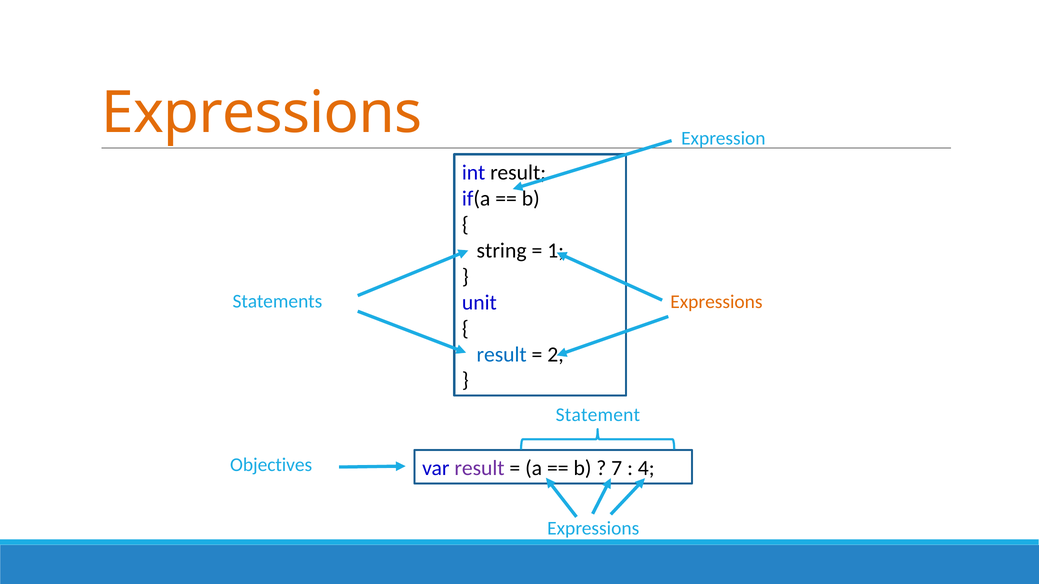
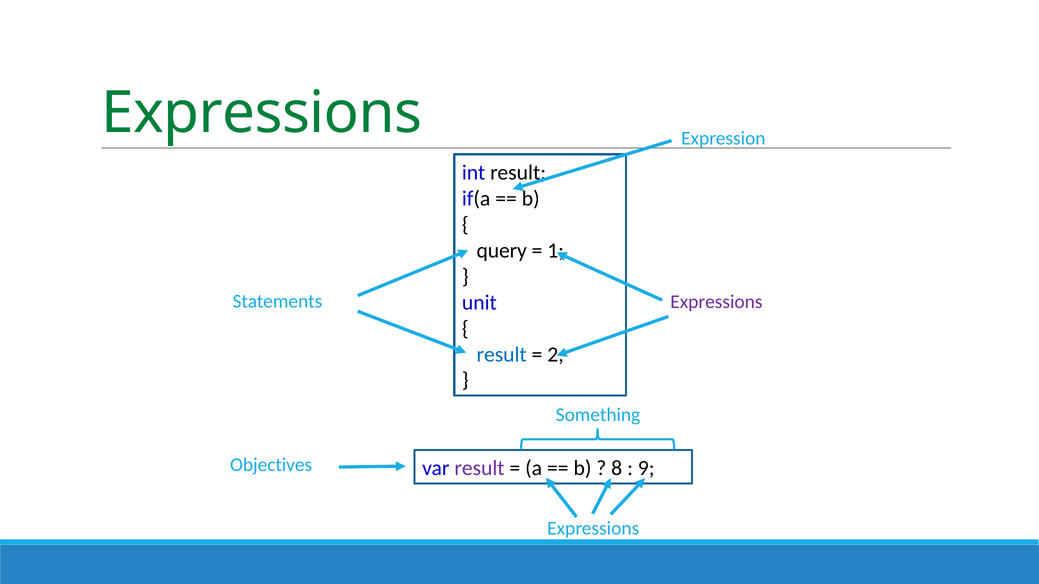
Expressions colour: orange -> green (262, 113)
string: string -> query (502, 251)
Expressions colour: orange -> purple (716, 302)
Statement: Statement -> Something (598, 415)
7: 7 -> 8 (617, 469)
4: 4 -> 9 (646, 469)
